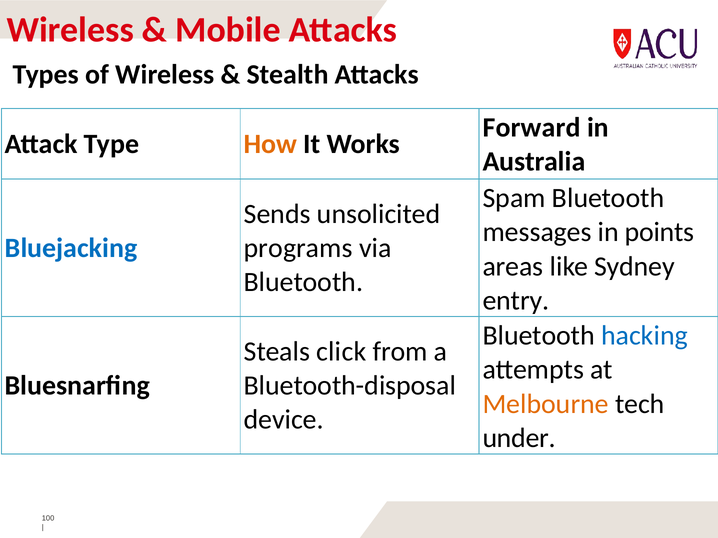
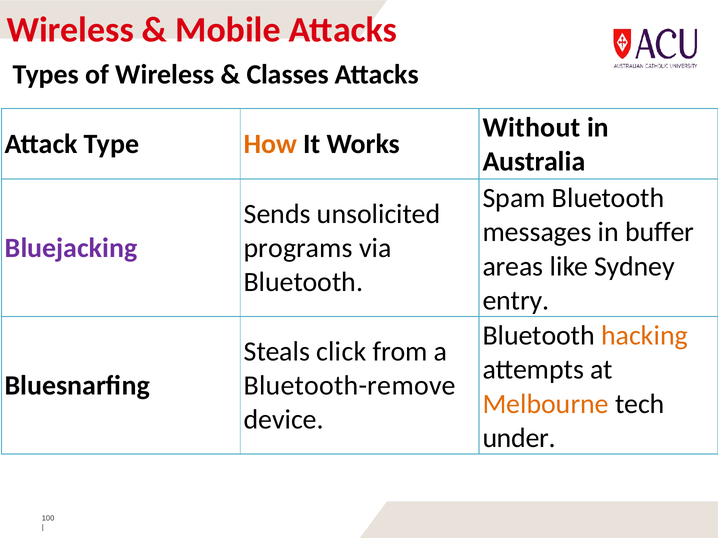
Stealth: Stealth -> Classes (288, 74)
Forward: Forward -> Without (532, 128)
points: points -> buffer (660, 232)
Bluejacking colour: blue -> purple (71, 248)
hacking colour: blue -> orange (644, 336)
Bluetooth-disposal: Bluetooth-disposal -> Bluetooth-remove (350, 386)
